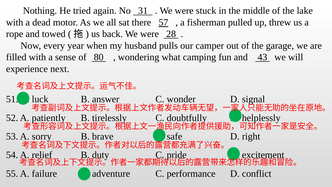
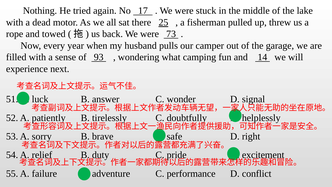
31: 31 -> 17 (143, 11)
57: 57 -> 25 (163, 22)
28: 28 -> 73 (171, 34)
80: 80 -> 93 (99, 57)
43: 43 -> 14 (262, 57)
